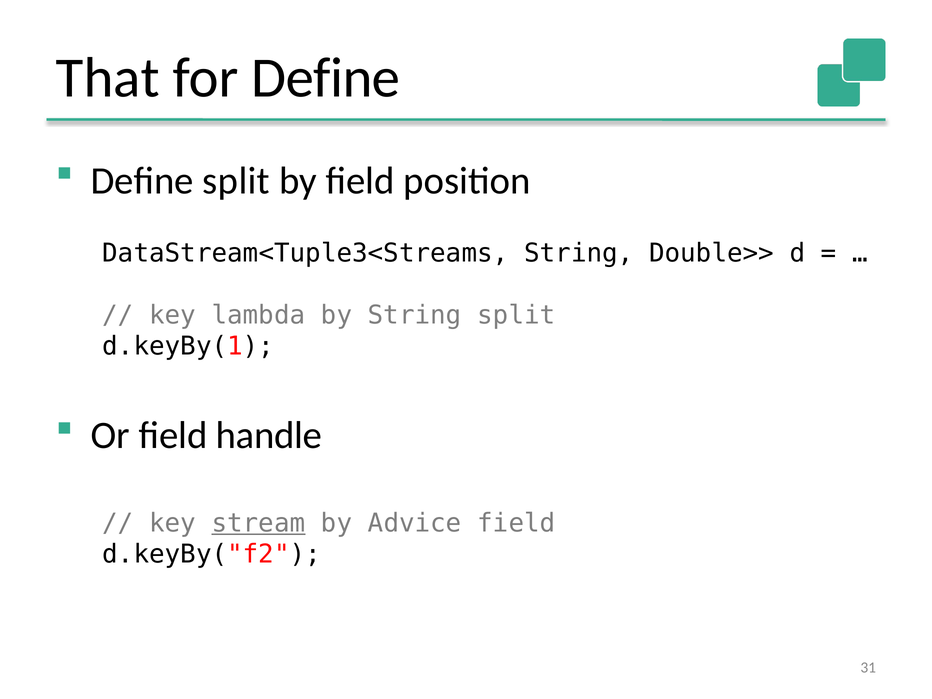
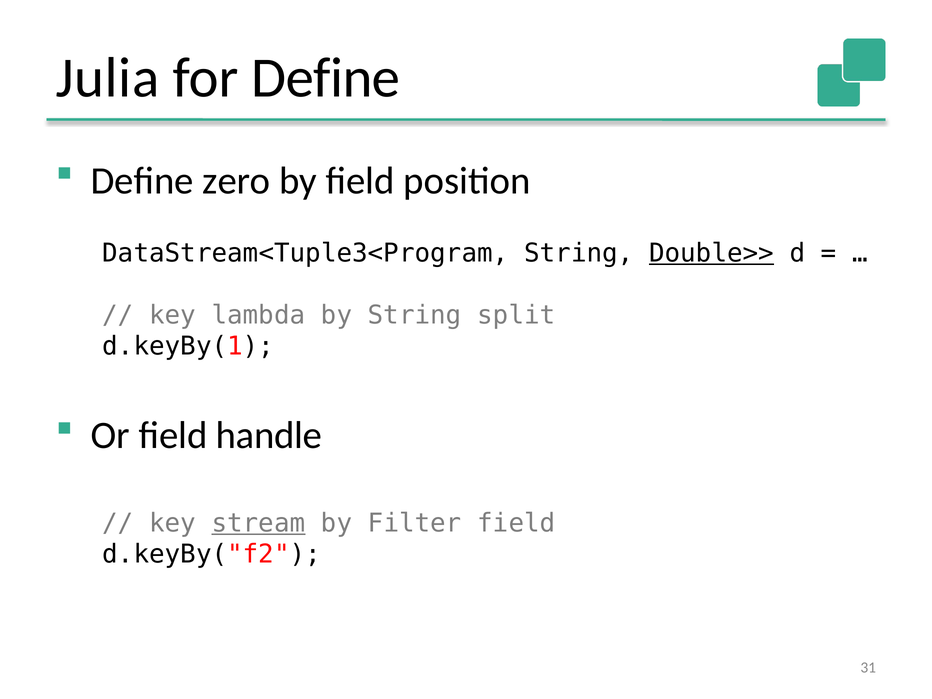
That: That -> Julia (108, 78)
Define split: split -> zero (236, 181)
DataStream<Tuple3<Streams: DataStream<Tuple3<Streams -> DataStream<Tuple3<Program (305, 253)
Double>> underline: none -> present (712, 253)
Advice: Advice -> Filter (415, 523)
